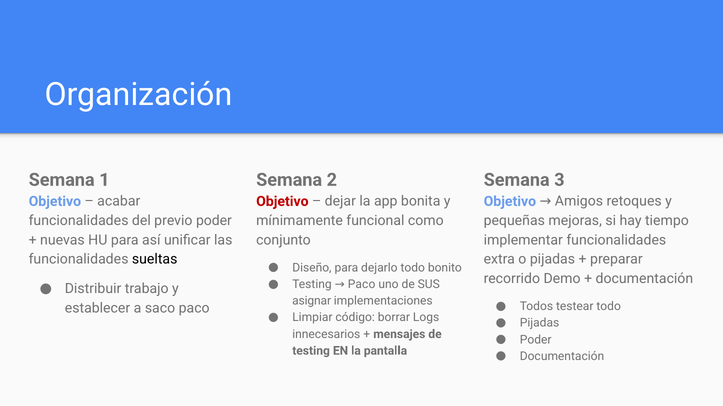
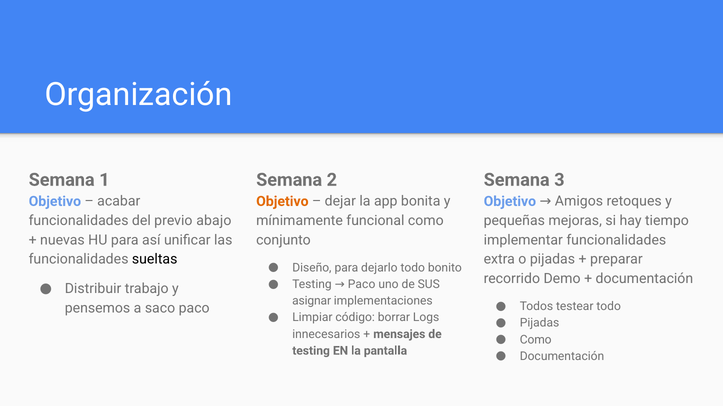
Objetivo colour: red -> orange (282, 202)
previo poder: poder -> abajo (214, 221)
establecer: establecer -> pensemos (97, 309)
Poder: Poder -> Como (536, 340)
